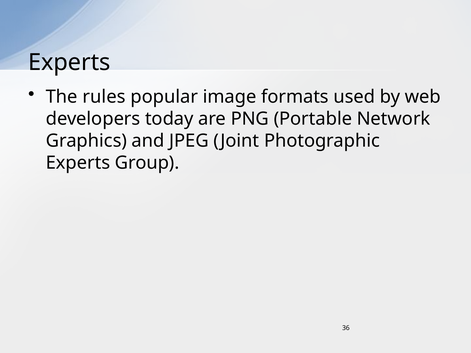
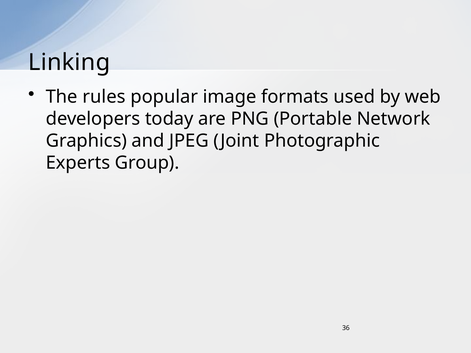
Experts: Experts -> Linking (69, 63)
